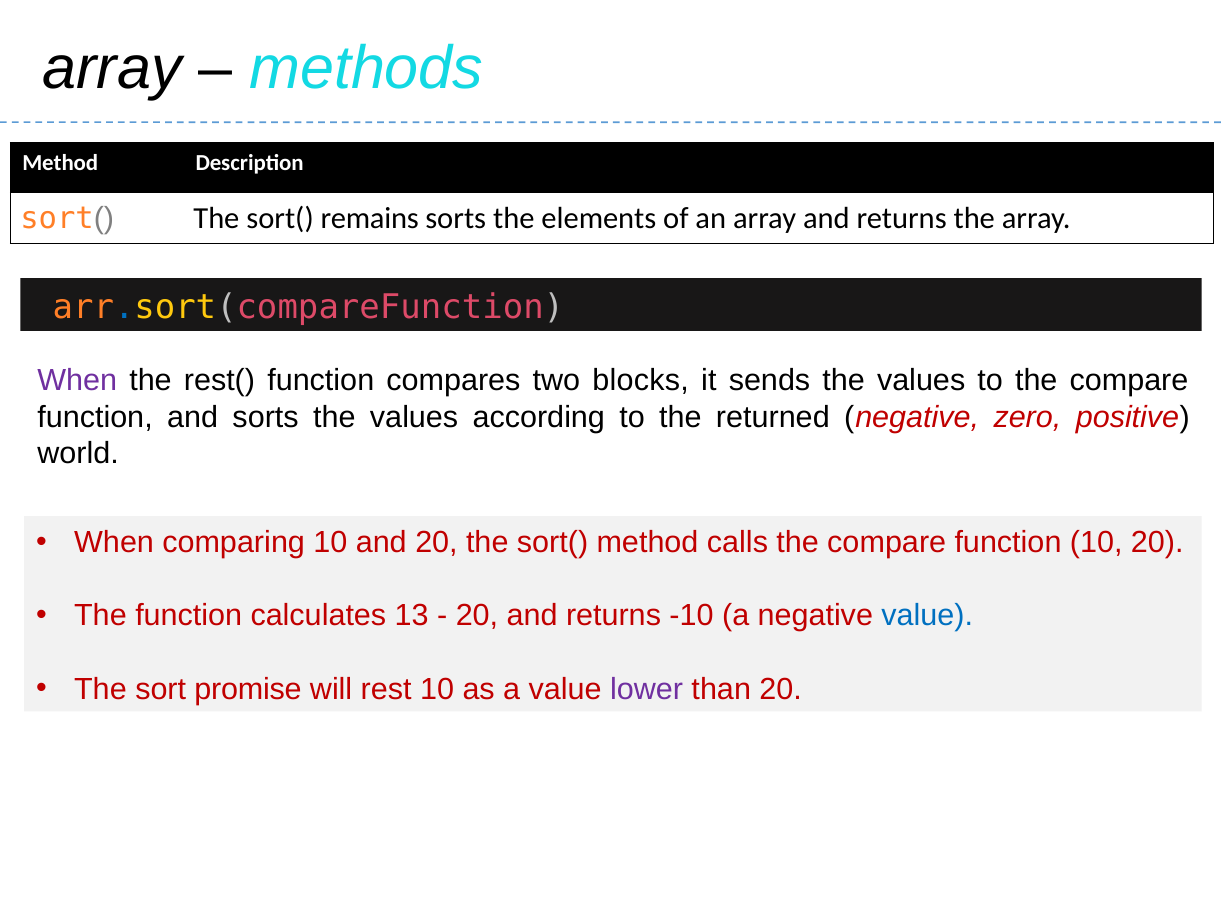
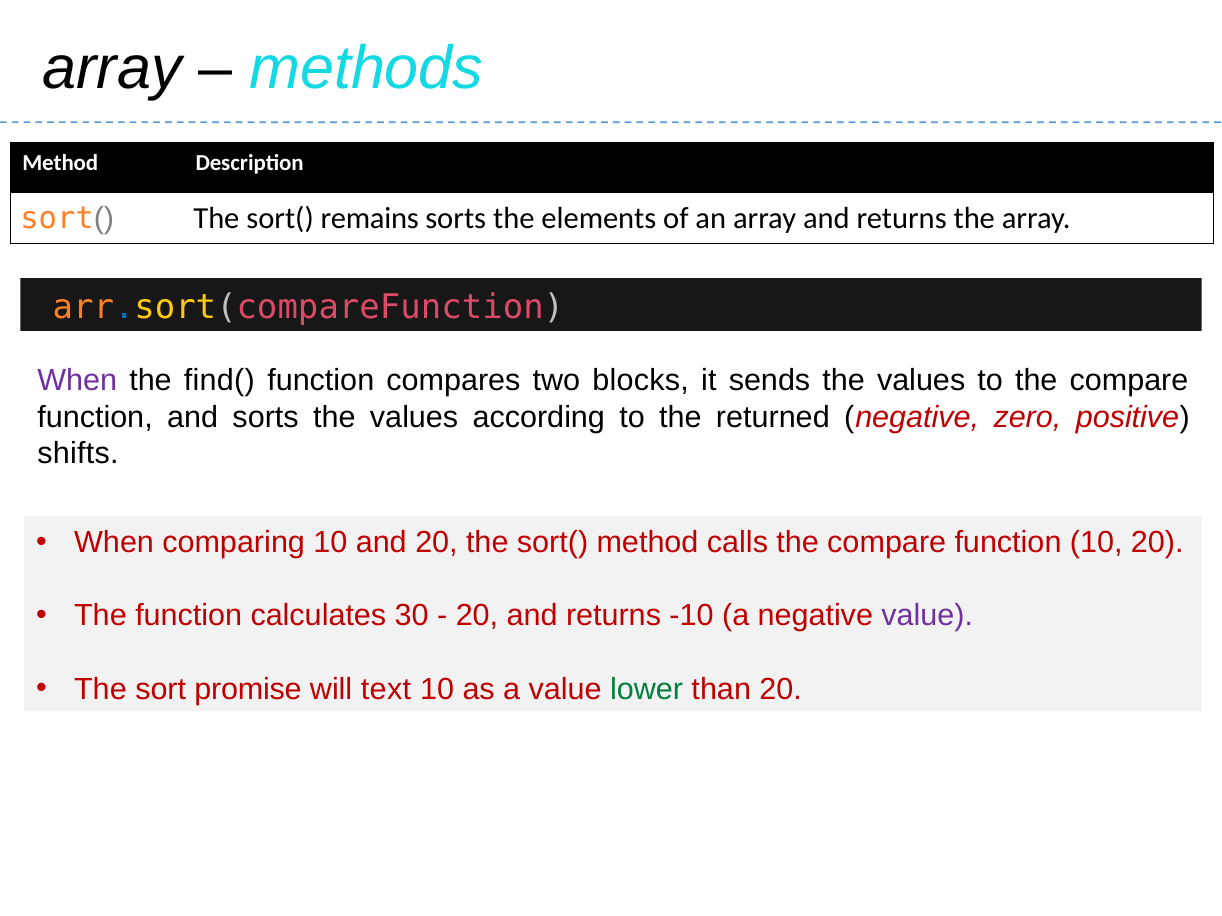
rest(: rest( -> find( (219, 381)
world: world -> shifts (78, 454)
13: 13 -> 30 (412, 616)
value colour: blue -> purple (927, 616)
rest: rest -> text (386, 690)
lower colour: purple -> green (647, 690)
